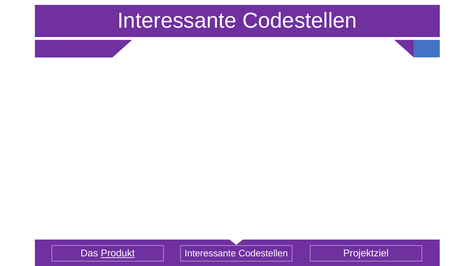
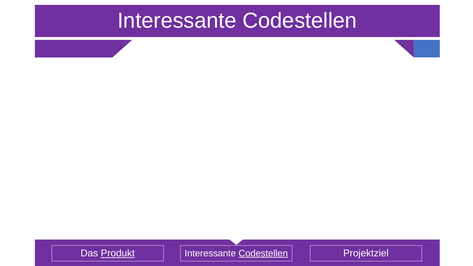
Codestellen underline: none -> present (263, 253)
